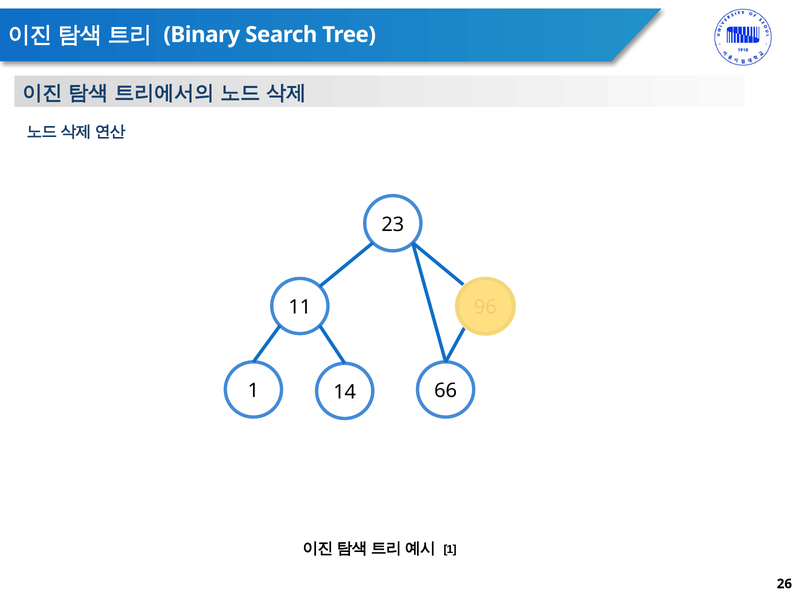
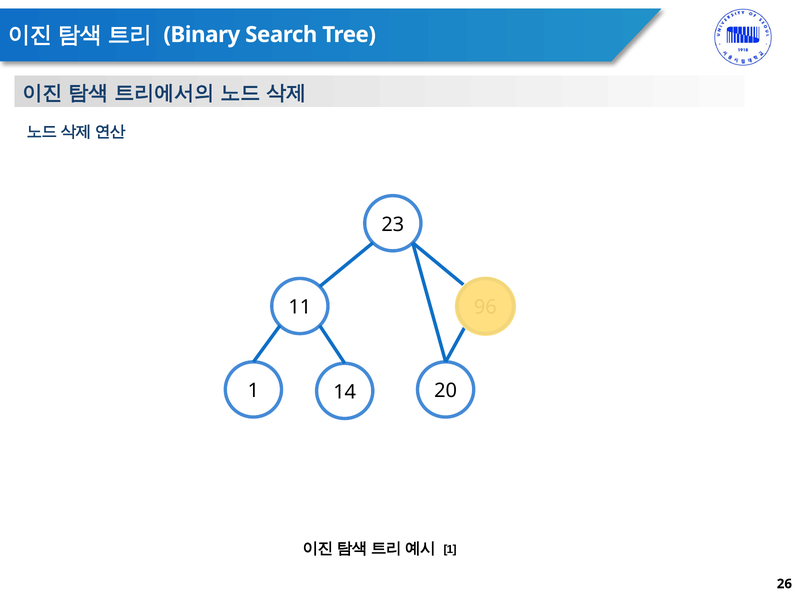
66: 66 -> 20 (446, 391)
